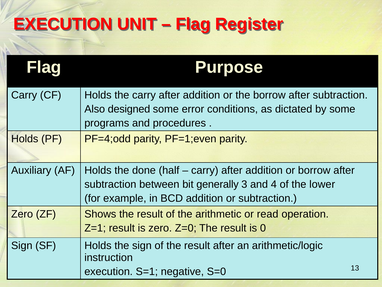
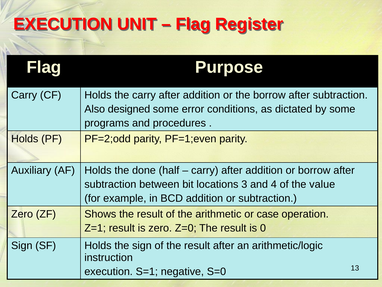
PF=4;odd: PF=4;odd -> PF=2;odd (108, 139)
generally: generally -> locations (217, 184)
lower: lower -> value (322, 184)
read: read -> case (268, 214)
